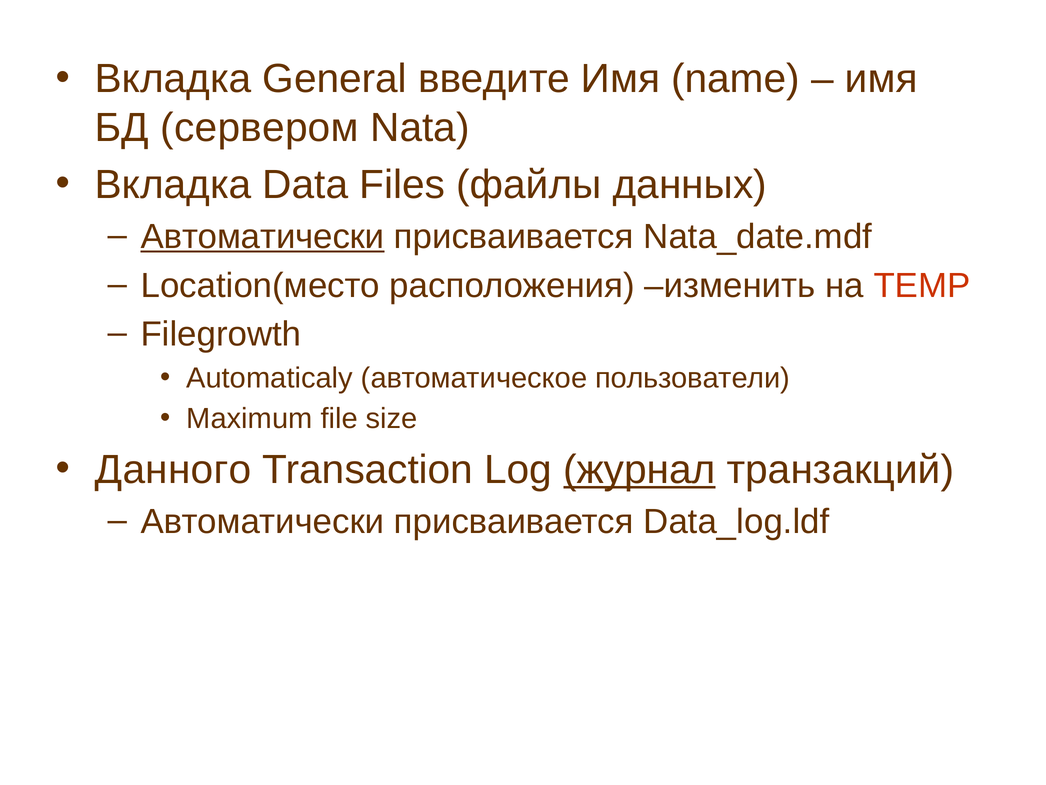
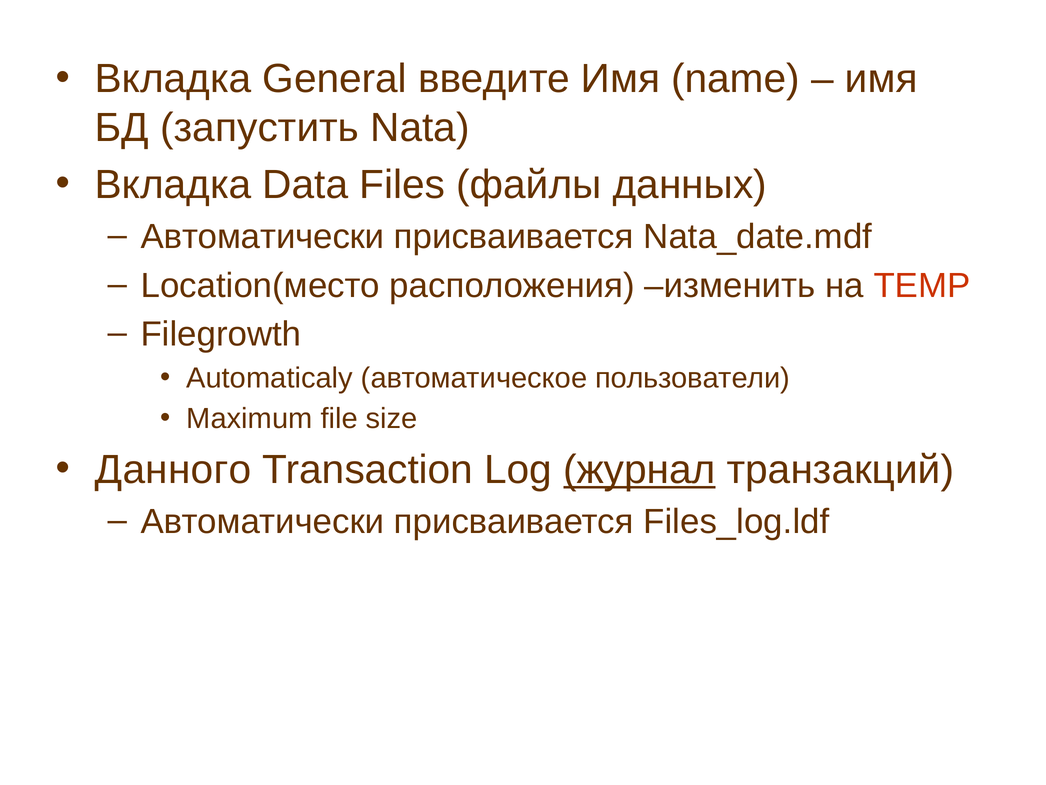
сервером: сервером -> запустить (260, 128)
Автоматически underline: present -> none (263, 237)
Data_log.ldf: Data_log.ldf -> Files_log.ldf (736, 521)
